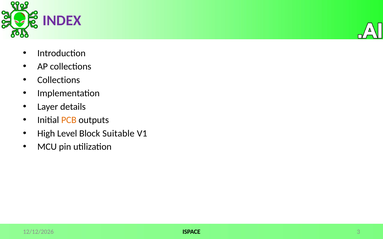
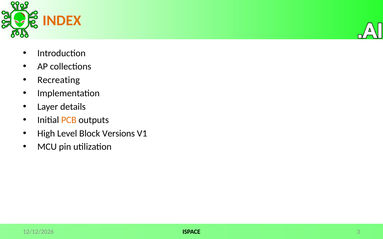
INDEX colour: purple -> orange (62, 21)
Collections: Collections -> Recreating (59, 80)
Suitable: Suitable -> Versions (119, 134)
